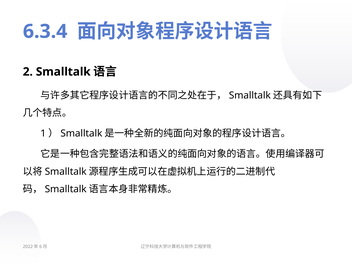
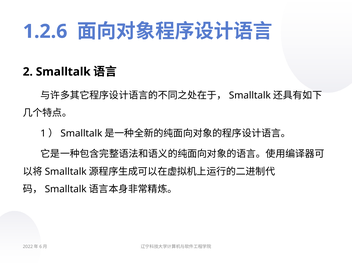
6.3.4: 6.3.4 -> 1.2.6 (45, 31)
